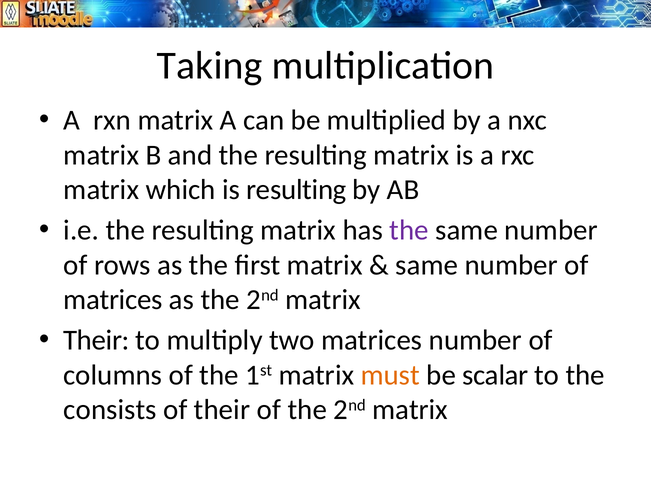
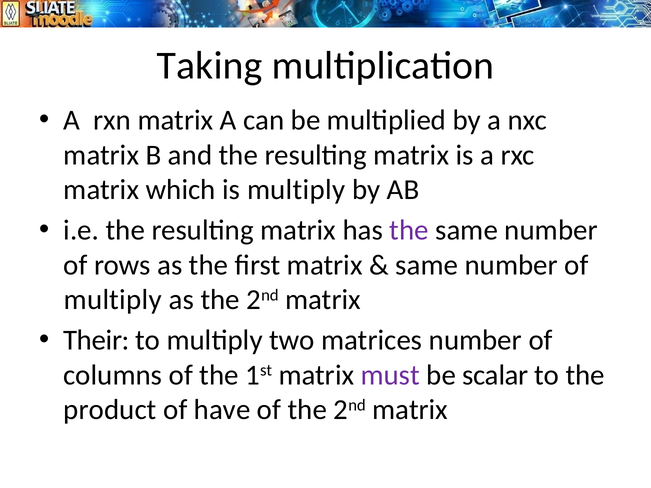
is resulting: resulting -> multiply (296, 190)
matrices: matrices -> multiply (113, 300)
must colour: orange -> purple (390, 375)
consists: consists -> product (110, 410)
of their: their -> have (222, 410)
